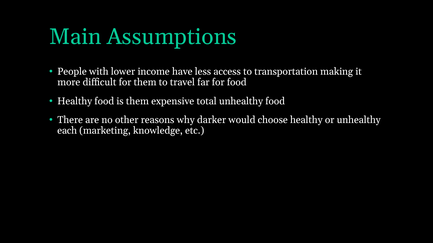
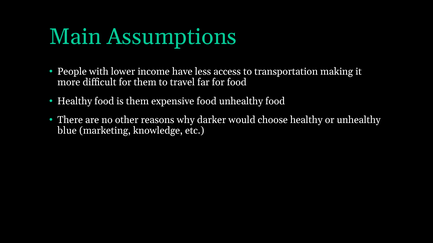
expensive total: total -> food (207, 101)
each: each -> blue (67, 131)
